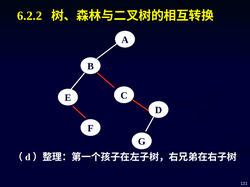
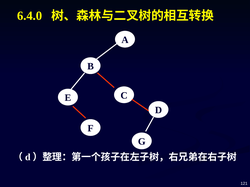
6.2.2: 6.2.2 -> 6.4.0 (30, 16)
